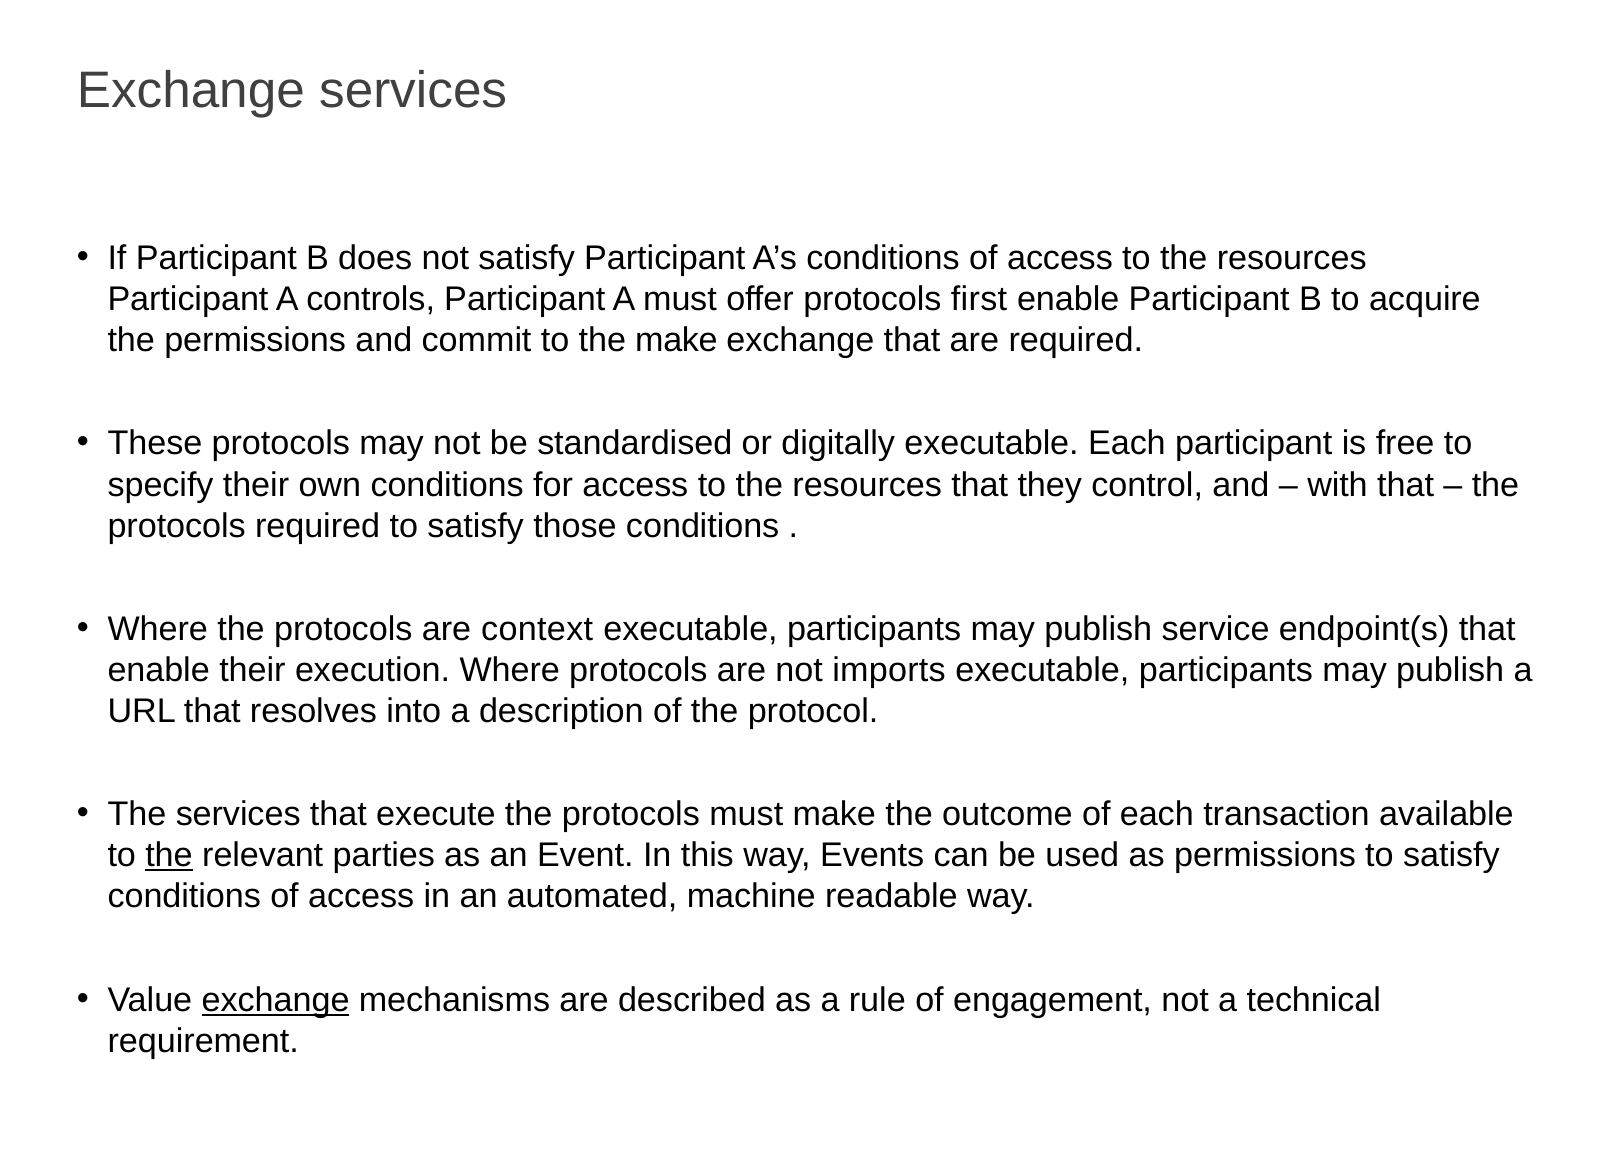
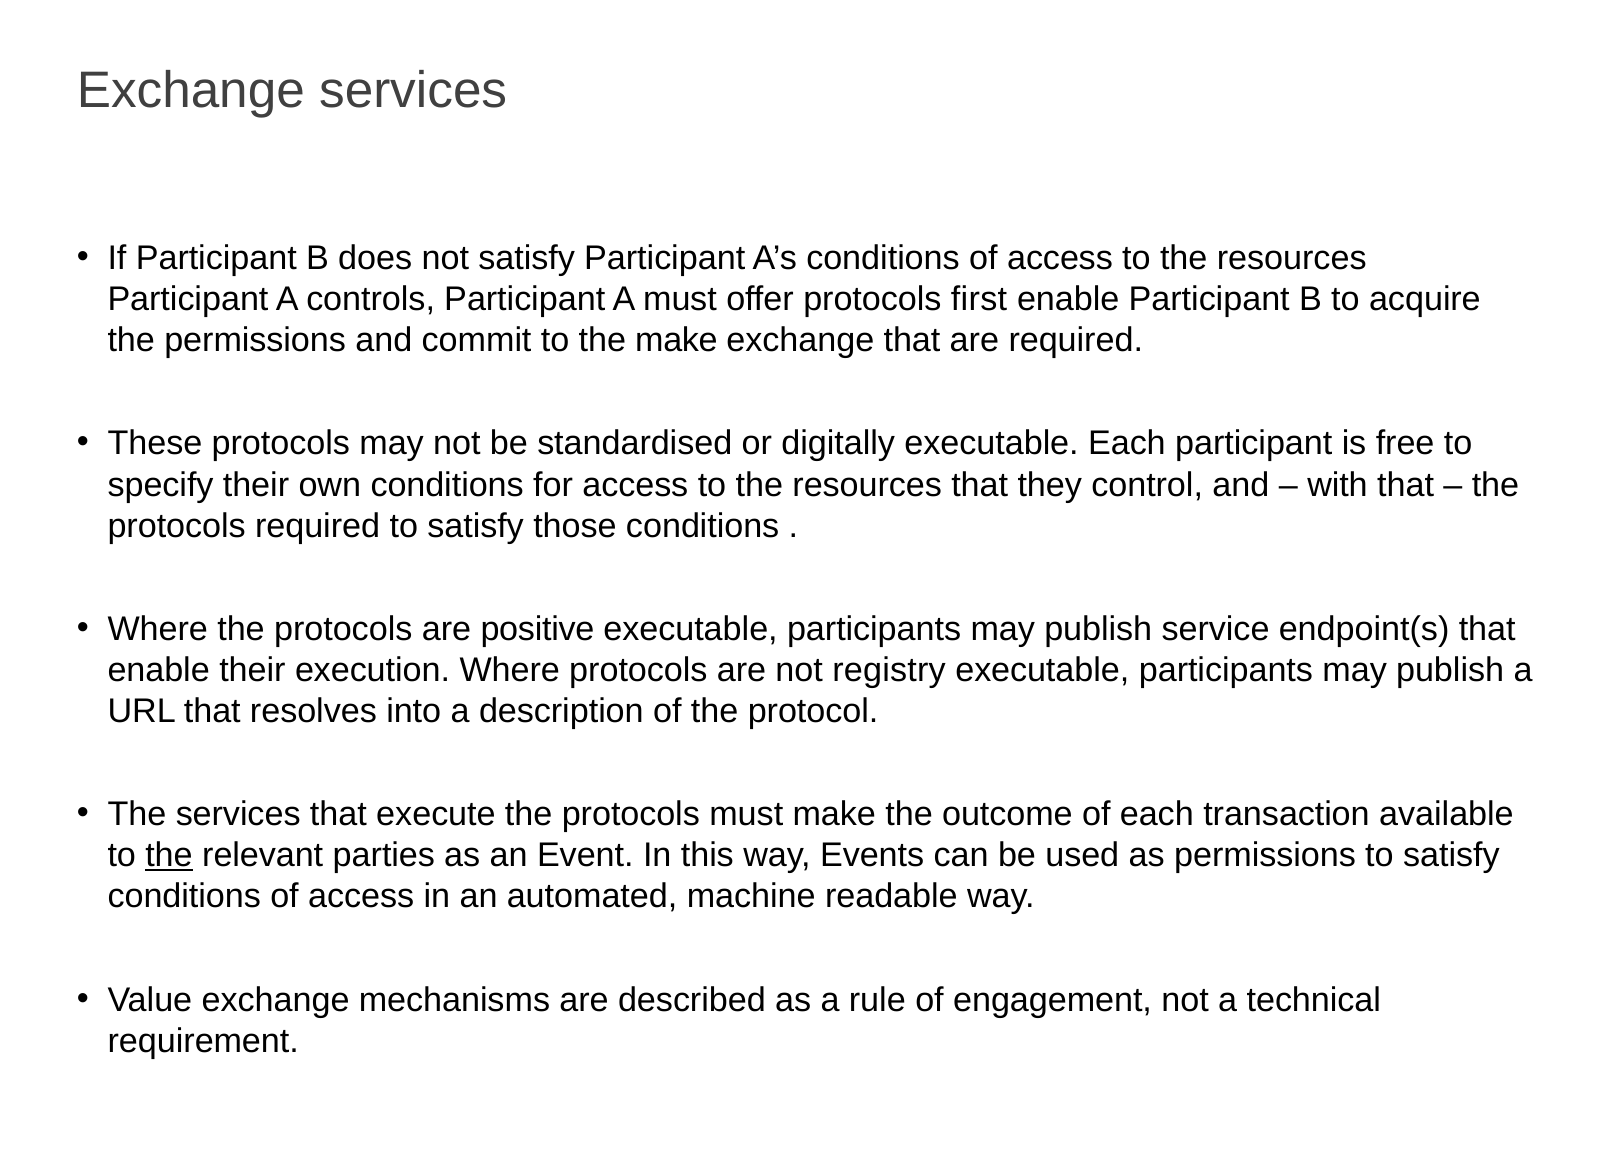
context: context -> positive (537, 629)
imports: imports -> registry (889, 670)
exchange underline: present -> none (276, 1000)
